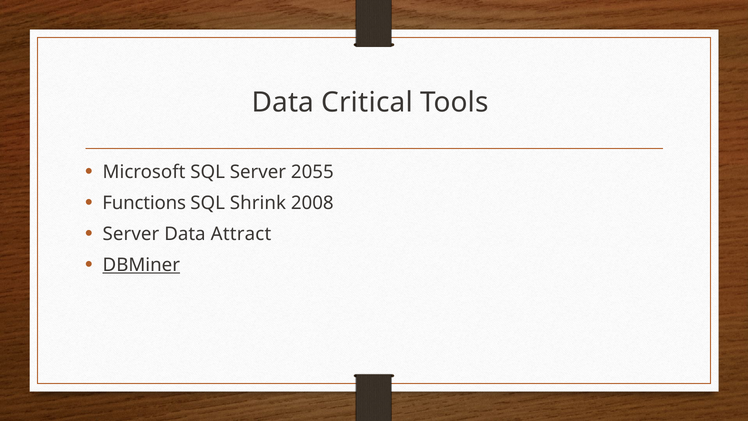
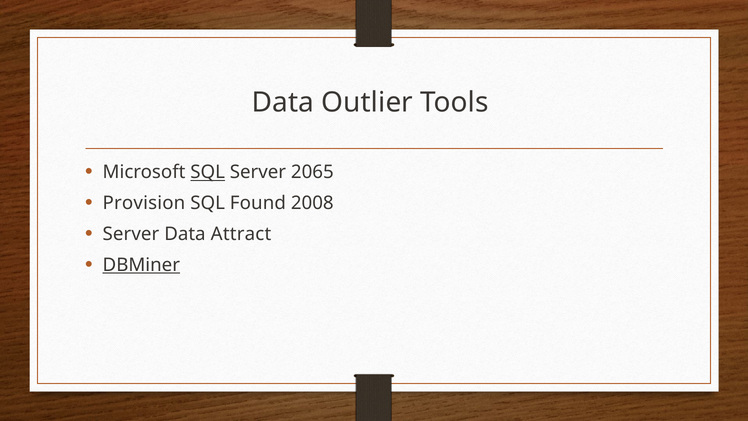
Critical: Critical -> Outlier (367, 102)
SQL underline: none -> present (208, 172)
2055: 2055 -> 2065 (312, 172)
Functions: Functions -> Provision (144, 203)
Shrink: Shrink -> Found (258, 203)
